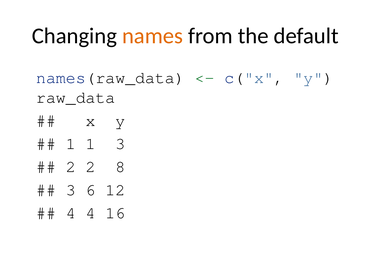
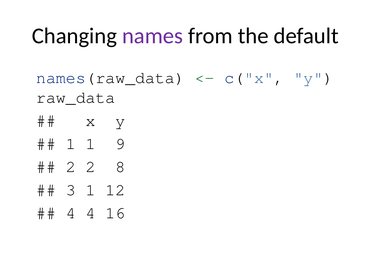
names colour: orange -> purple (153, 36)
1 3: 3 -> 9 (120, 144)
3 6: 6 -> 1 (91, 190)
